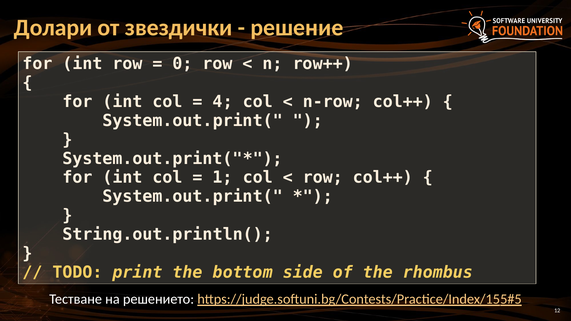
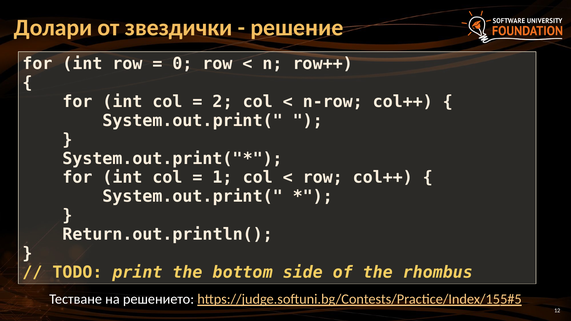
4: 4 -> 2 (223, 102)
String.out.println(: String.out.println( -> Return.out.println( (168, 235)
